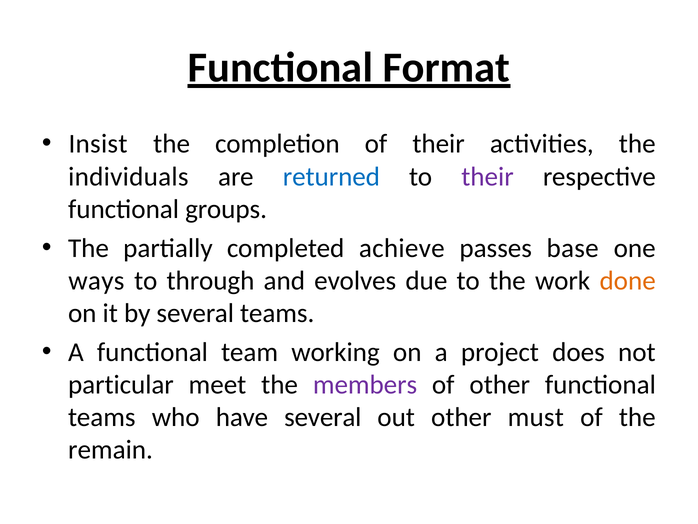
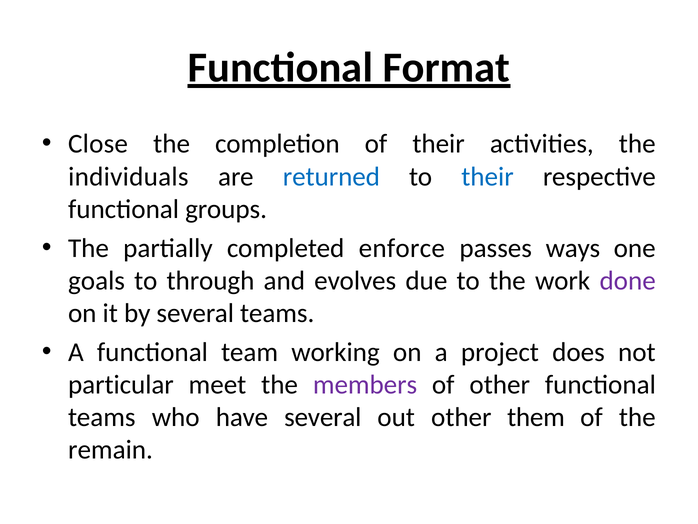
Insist: Insist -> Close (98, 144)
their colour: purple -> blue (487, 176)
achieve: achieve -> enforce (402, 248)
base: base -> ways (573, 248)
ways: ways -> goals (97, 280)
done colour: orange -> purple (628, 280)
must: must -> them (536, 417)
